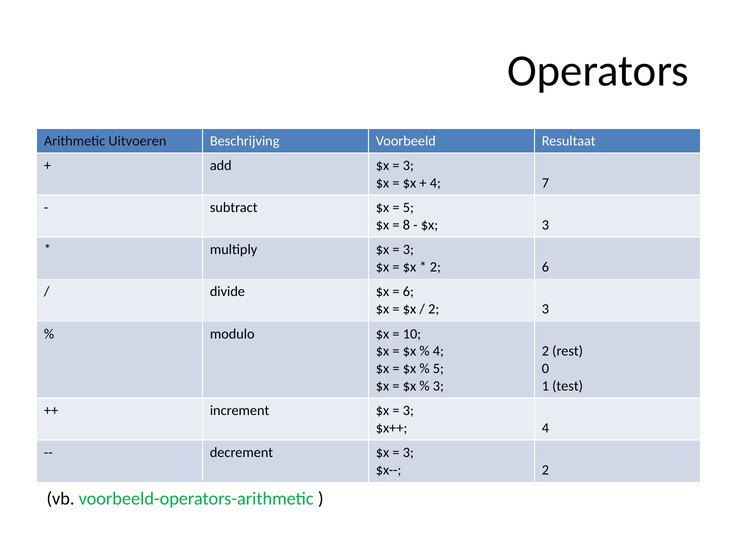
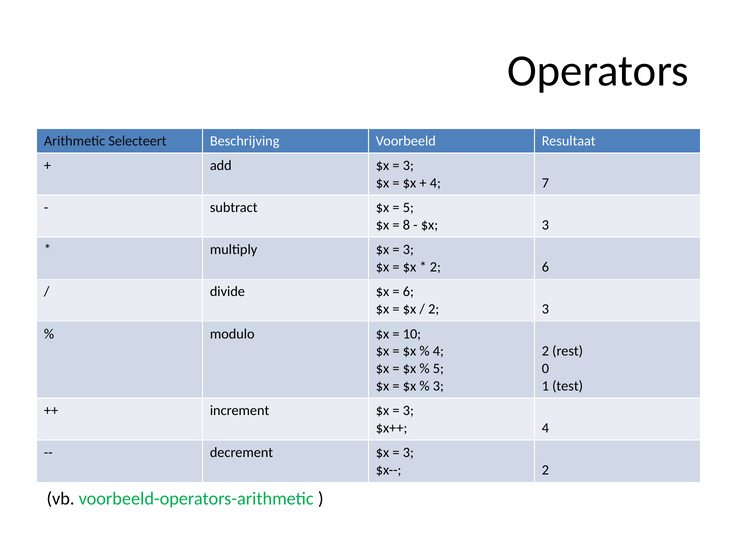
Uitvoeren: Uitvoeren -> Selecteert (137, 141)
